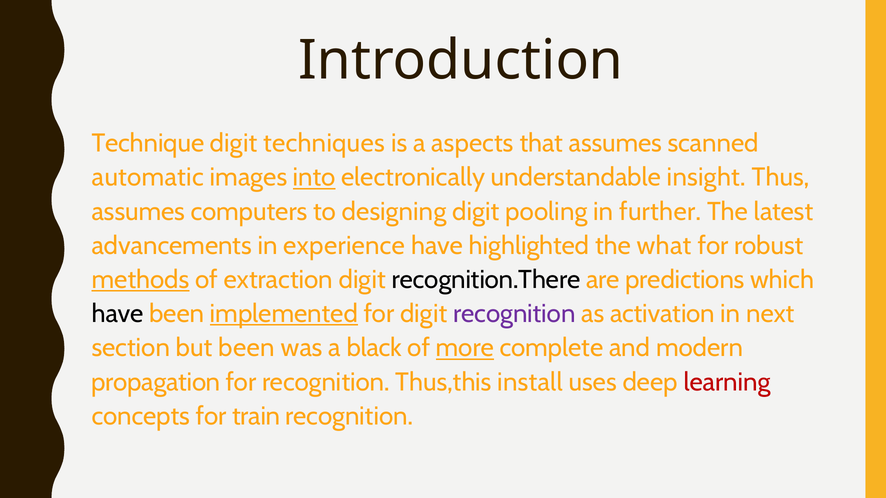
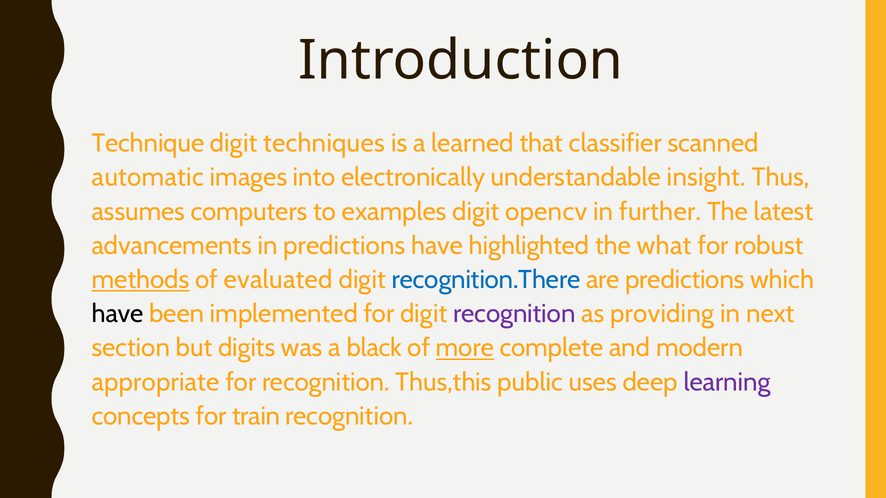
aspects: aspects -> learned (473, 143)
that assumes: assumes -> classifier (615, 143)
into underline: present -> none (314, 178)
designing: designing -> examples (394, 212)
pooling: pooling -> opencv (546, 212)
in experience: experience -> predictions (344, 246)
extraction: extraction -> evaluated (278, 280)
recognition.There colour: black -> blue (486, 280)
implemented underline: present -> none (284, 314)
activation: activation -> providing (662, 314)
but been: been -> digits (247, 348)
propagation: propagation -> appropriate (156, 382)
install: install -> public (530, 382)
learning colour: red -> purple (727, 382)
